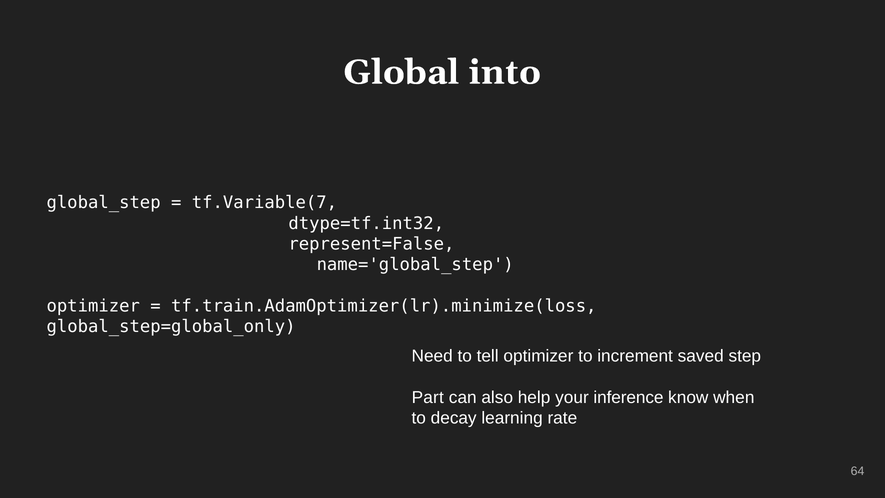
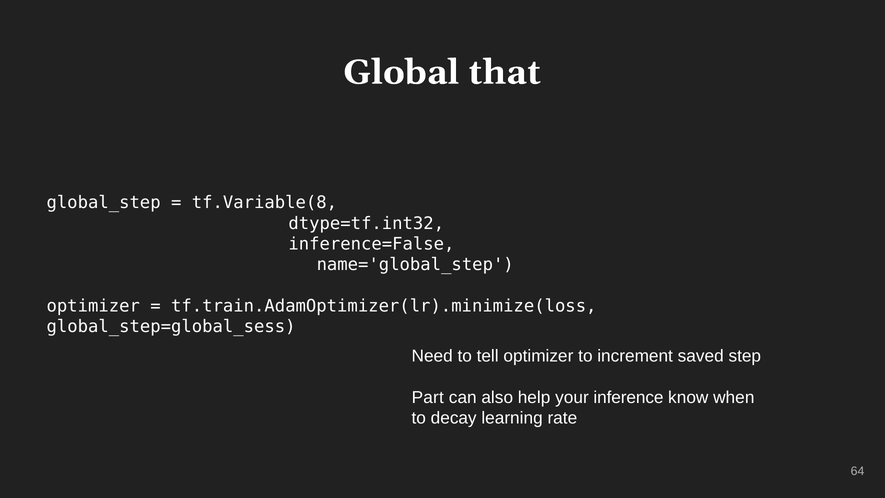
into: into -> that (505, 72)
tf.Variable(7: tf.Variable(7 -> tf.Variable(8 (264, 203)
represent=False: represent=False -> inference=False (371, 244)
global_step=global_only: global_step=global_only -> global_step=global_sess (171, 327)
